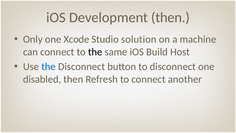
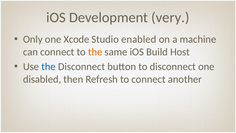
Development then: then -> very (170, 17)
solution: solution -> enabled (139, 39)
the colour: black -> orange (95, 52)
